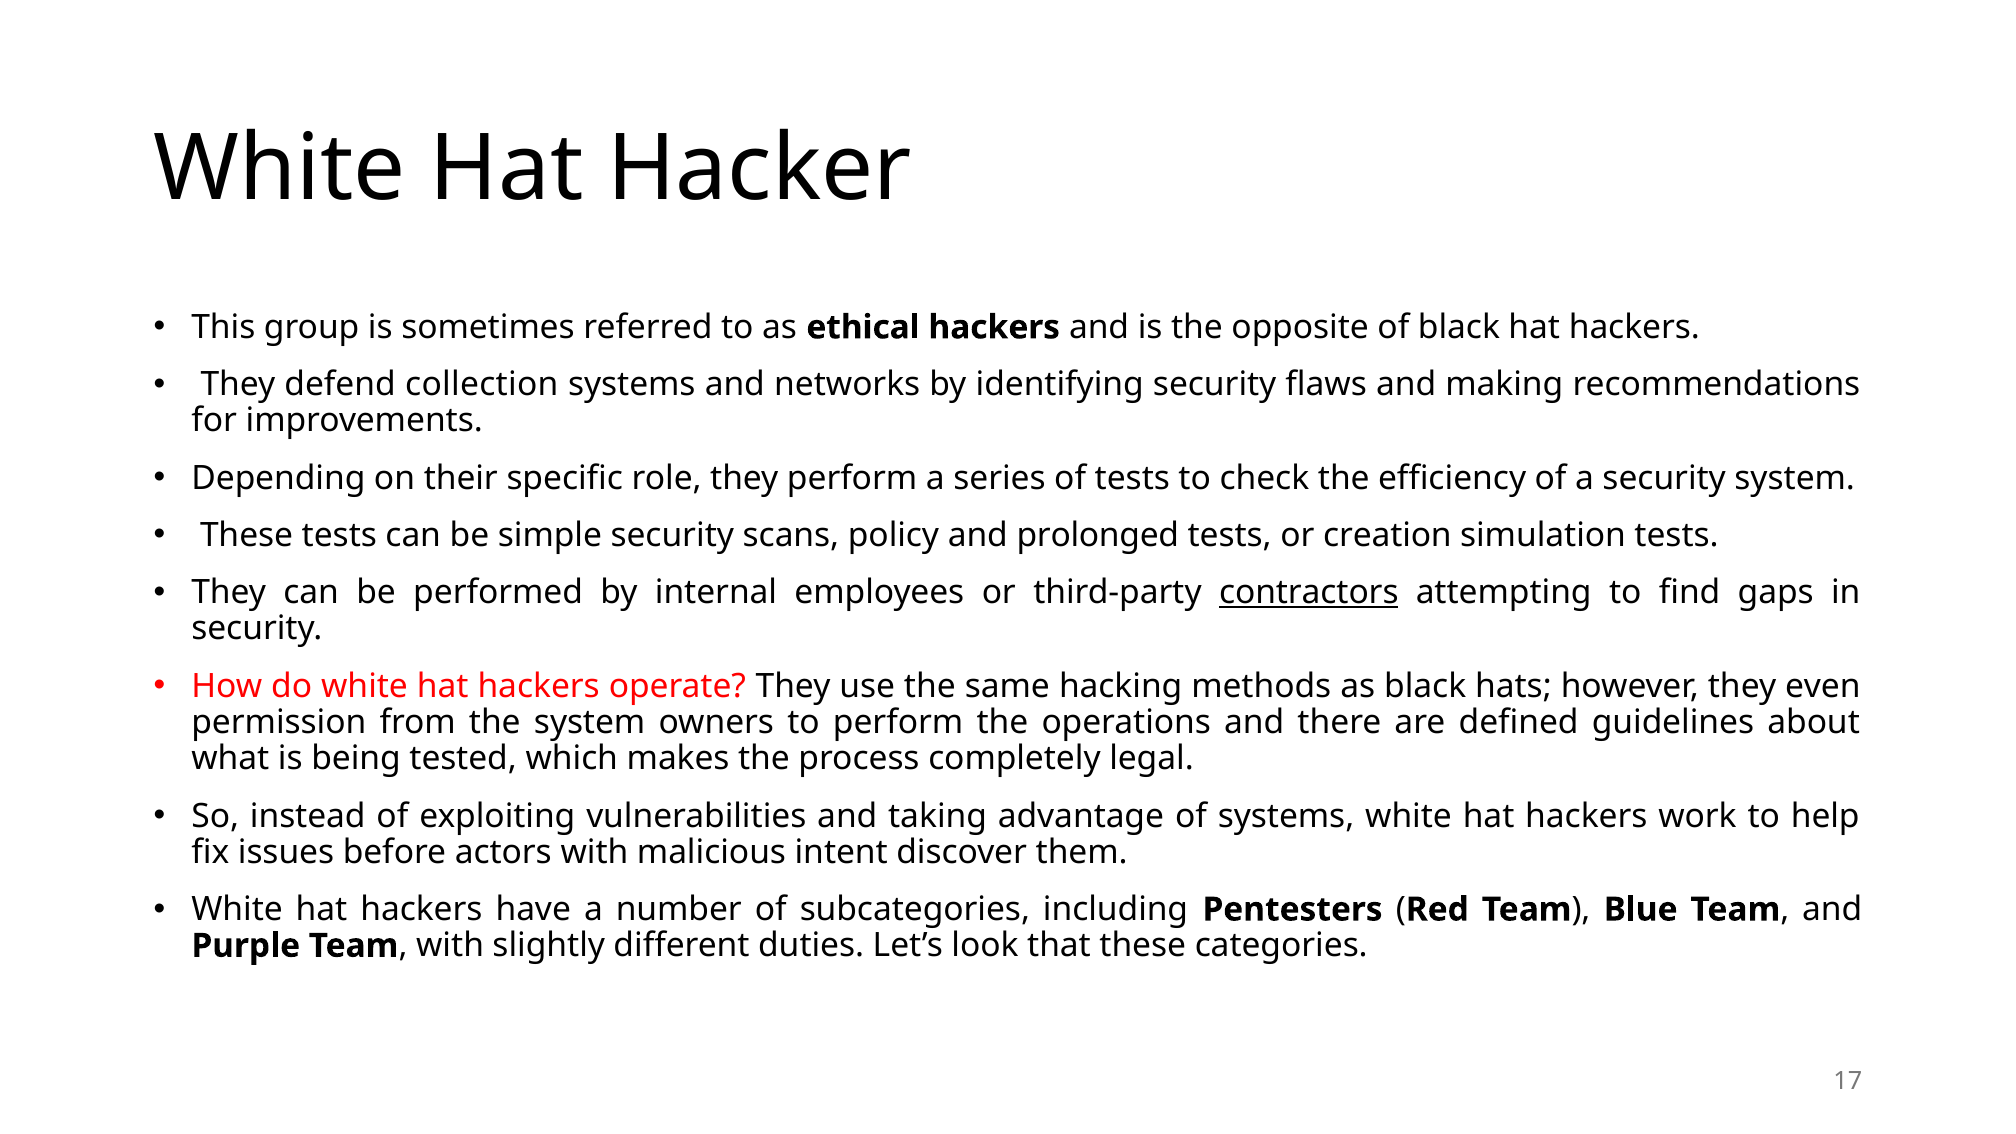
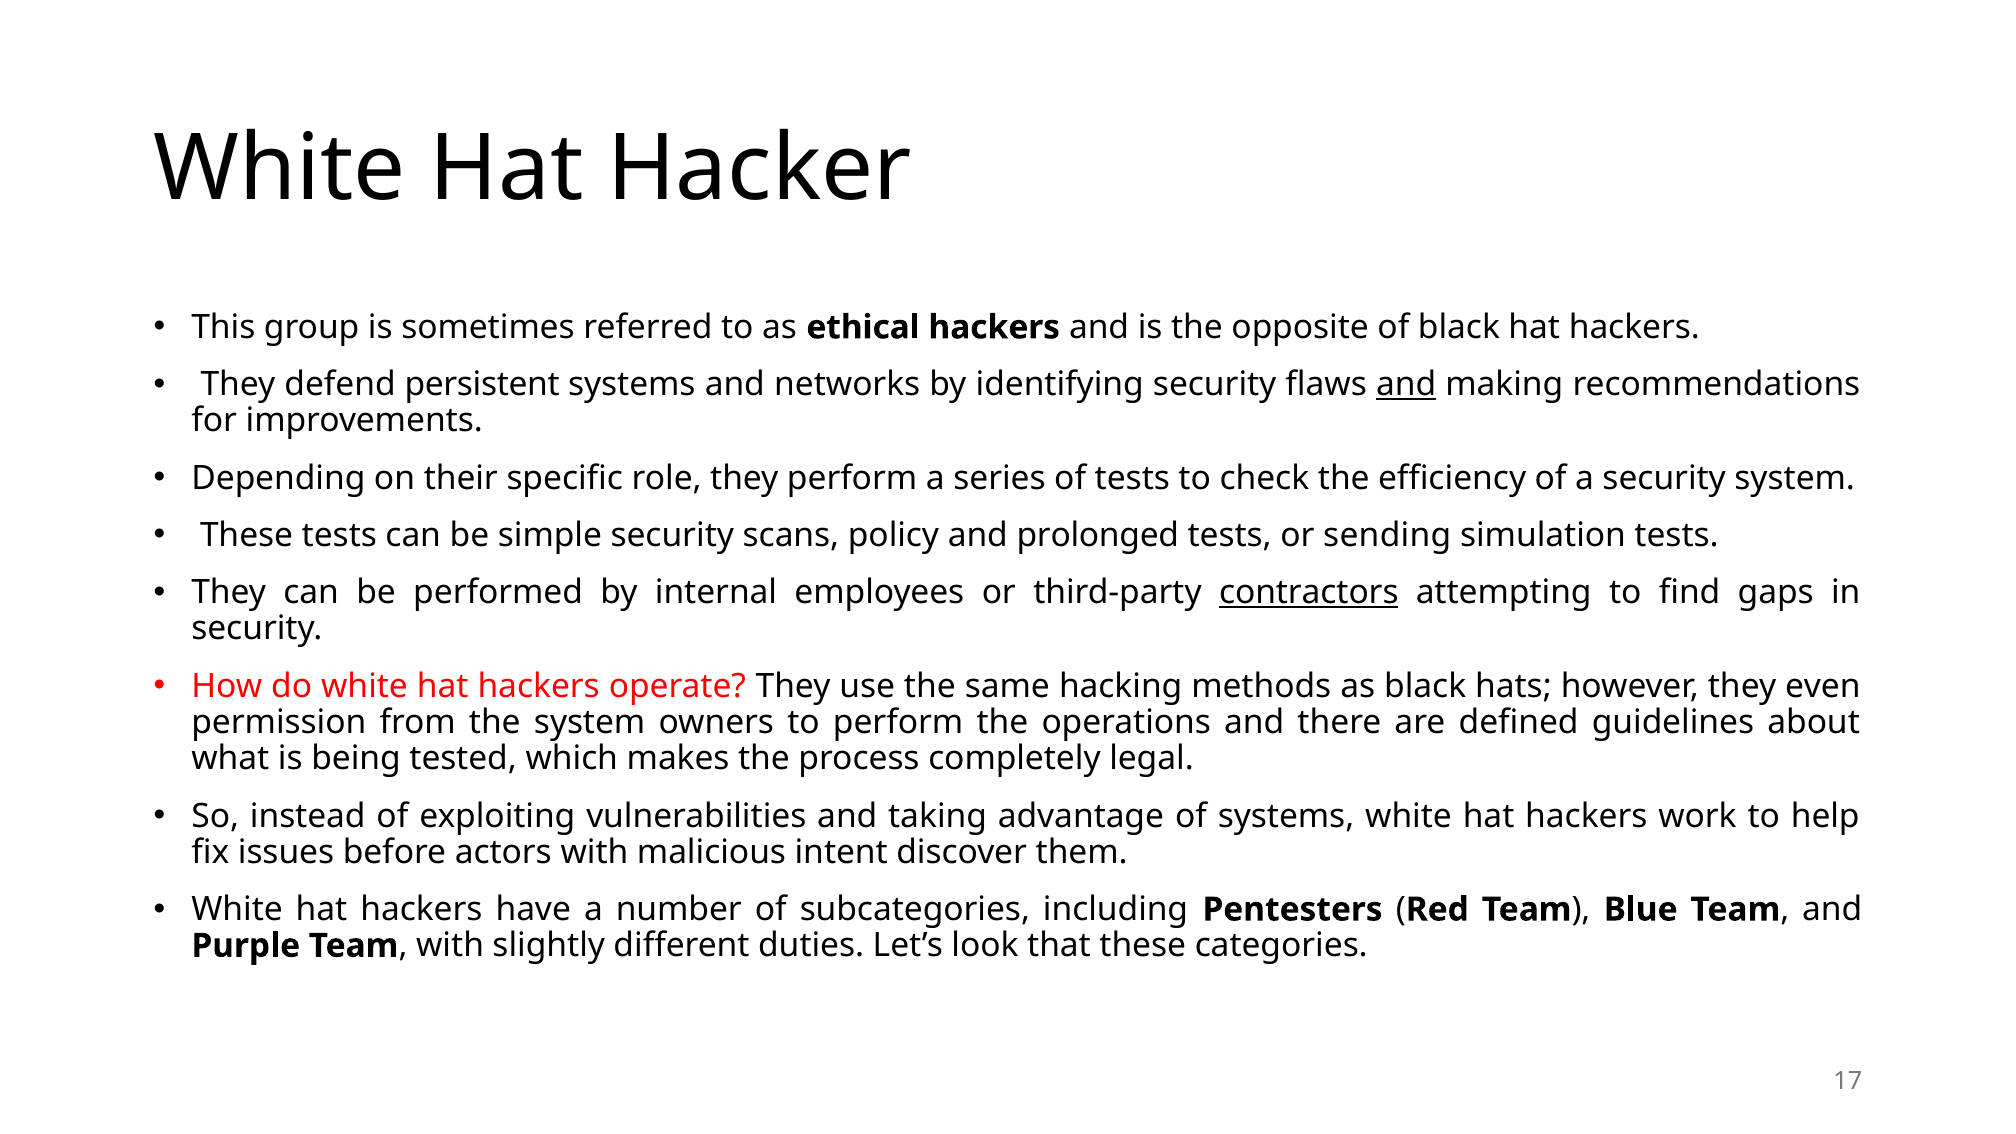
collection: collection -> persistent (482, 385)
and underline: none -> present (1406, 385)
creation: creation -> sending (1387, 535)
